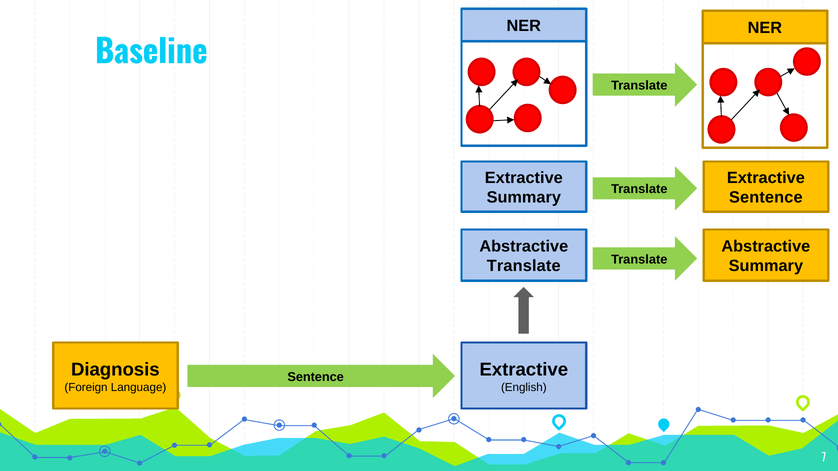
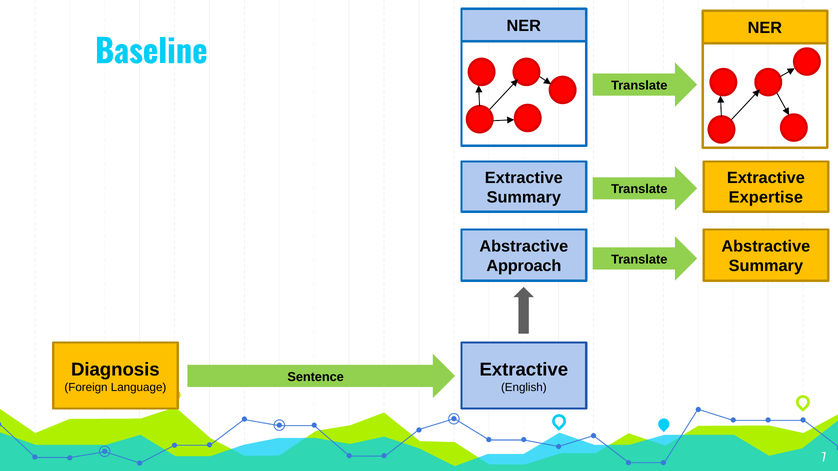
Sentence: Sentence -> Expertise (766, 198)
Translate: Translate -> Approach (524, 266)
